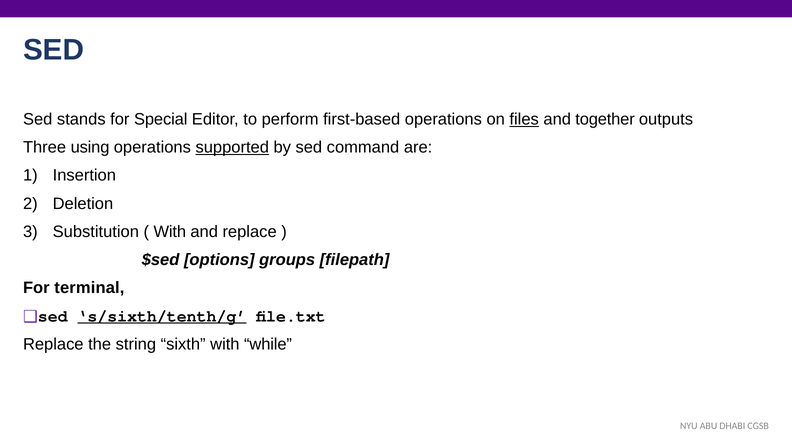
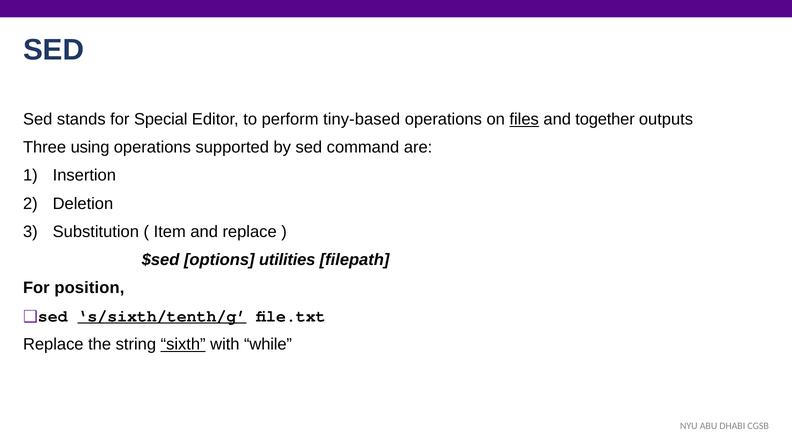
first-based: first-based -> tiny-based (362, 119)
supported underline: present -> none (232, 147)
With: With -> Item (170, 231)
groups: groups -> utilities (287, 260)
terminal: terminal -> position (89, 288)
sixth underline: none -> present (183, 344)
